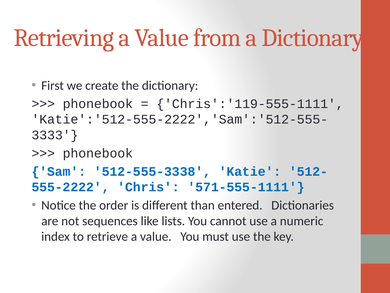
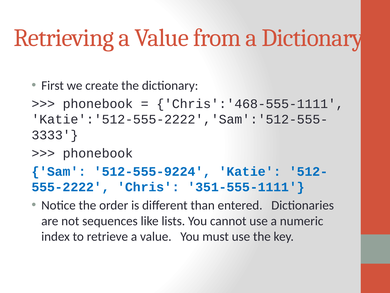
Chris':'119-555-1111: Chris':'119-555-1111 -> Chris':'468-555-1111 (250, 104)
512-555-3338: 512-555-3338 -> 512-555-9224 (152, 171)
571-555-1111: 571-555-1111 -> 351-555-1111 (246, 187)
